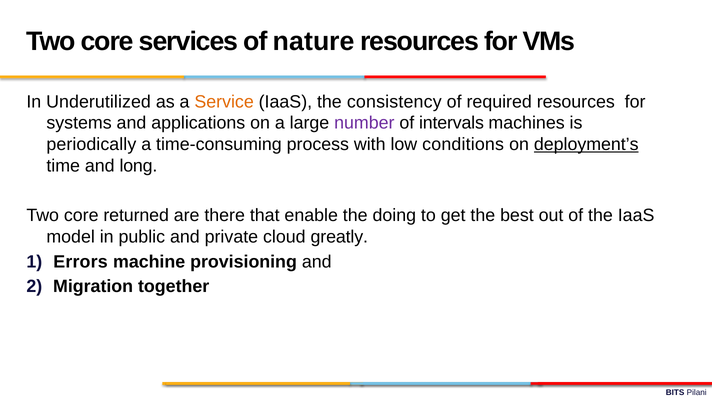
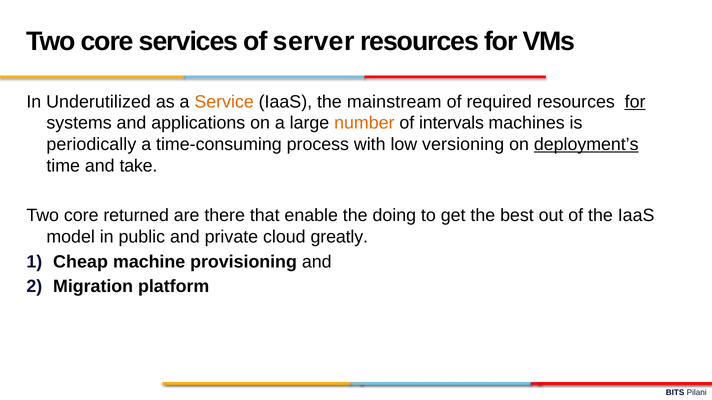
nature: nature -> server (314, 41)
consistency: consistency -> mainstream (394, 102)
for underline: none -> present (635, 102)
number colour: purple -> orange (364, 123)
conditions: conditions -> versioning (463, 145)
long: long -> take (138, 166)
Errors: Errors -> Cheap (81, 262)
together: together -> platform (174, 287)
